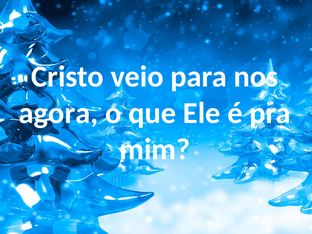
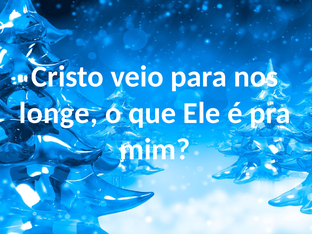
agora: agora -> longe (58, 113)
